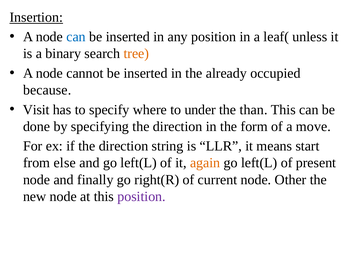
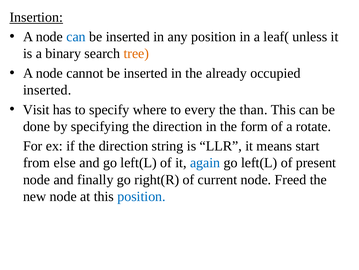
because: because -> inserted (47, 90)
under: under -> every (200, 109)
move: move -> rotate (314, 126)
again colour: orange -> blue (205, 162)
Other: Other -> Freed (291, 179)
position colour: purple -> blue (142, 196)
